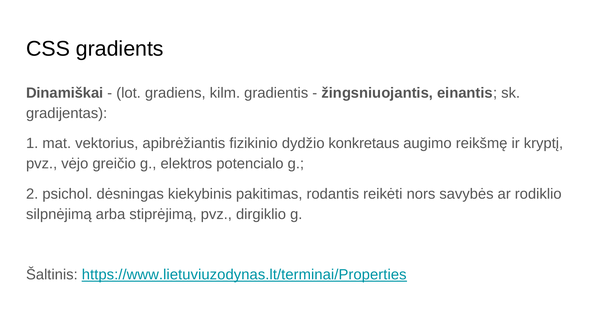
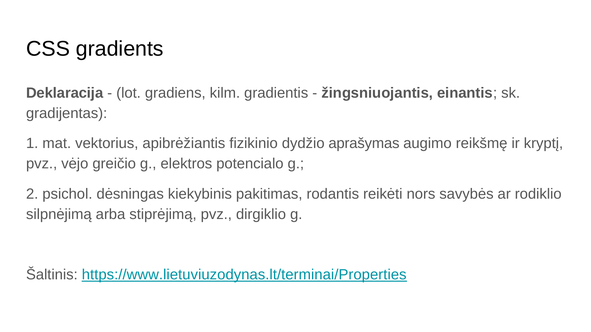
Dinamiškai: Dinamiškai -> Deklaracija (65, 93)
konkretaus: konkretaus -> aprašymas (364, 144)
